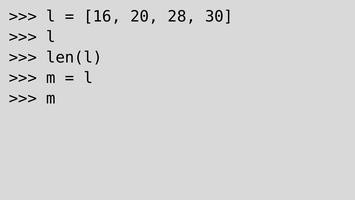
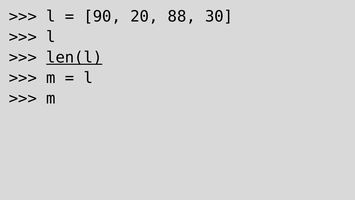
16: 16 -> 90 (102, 17)
28: 28 -> 88 (182, 17)
len(l underline: none -> present (74, 58)
